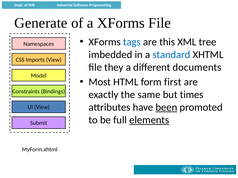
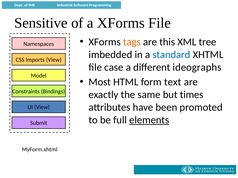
Generate: Generate -> Sensitive (41, 23)
tags colour: blue -> orange (132, 42)
they: they -> case (114, 67)
documents: documents -> ideographs (197, 67)
first: first -> text (173, 82)
been underline: present -> none (166, 108)
